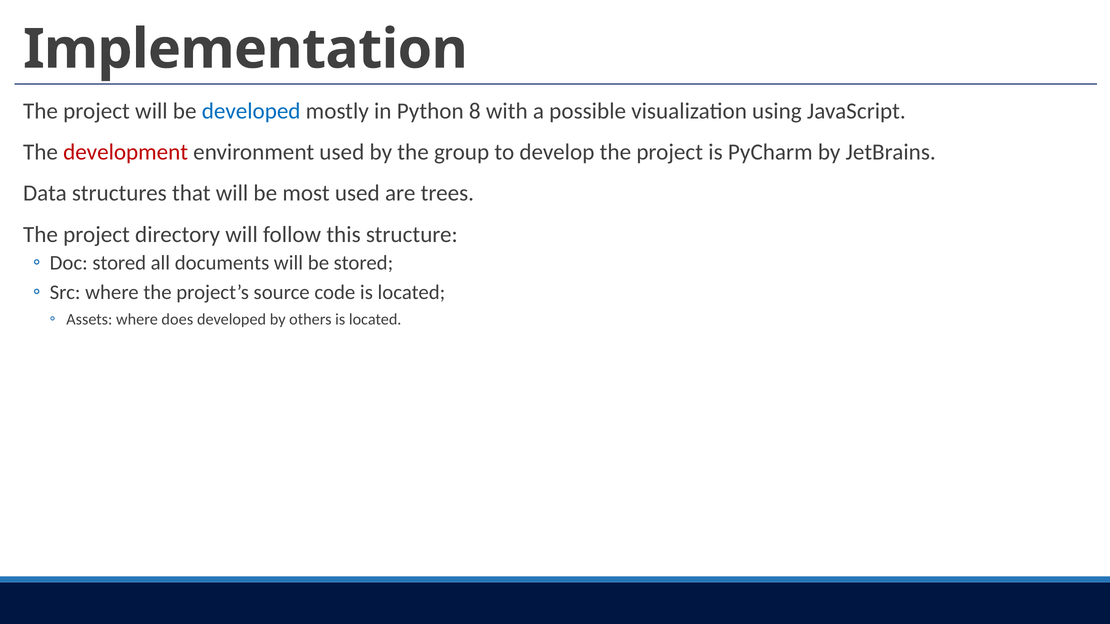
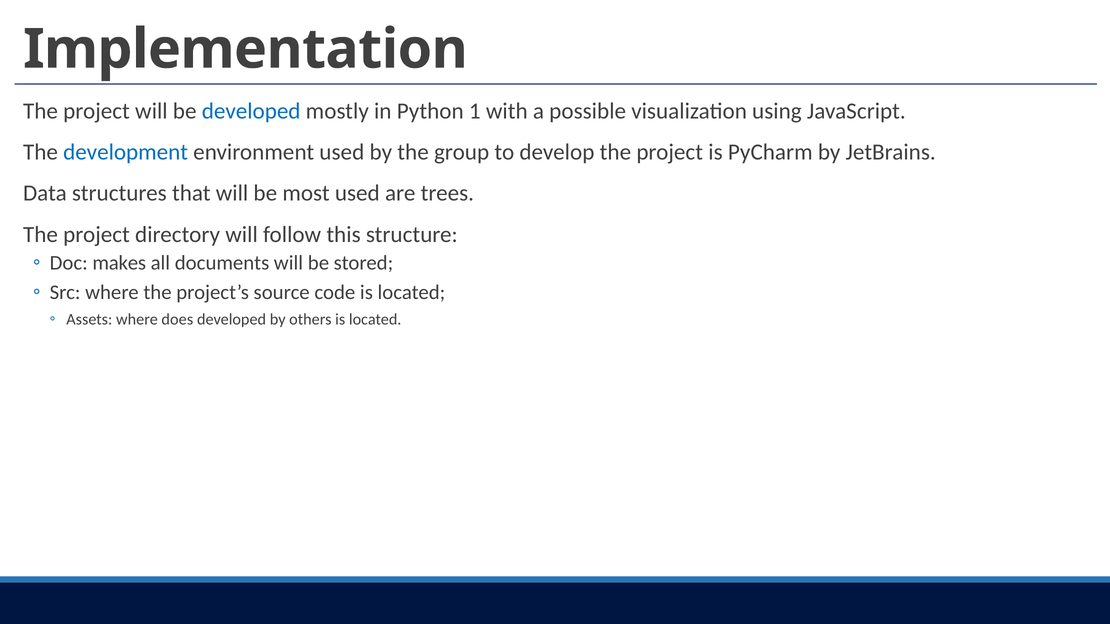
8: 8 -> 1 (475, 111)
development colour: red -> blue (126, 152)
Doc stored: stored -> makes (119, 263)
